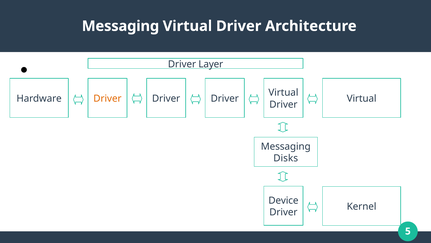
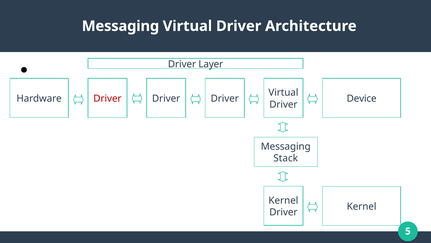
Driver colour: orange -> red (107, 98)
Virtual: Virtual -> Device (362, 98)
Disks: Disks -> Stack (286, 158)
Device: Device -> Kernel (283, 200)
